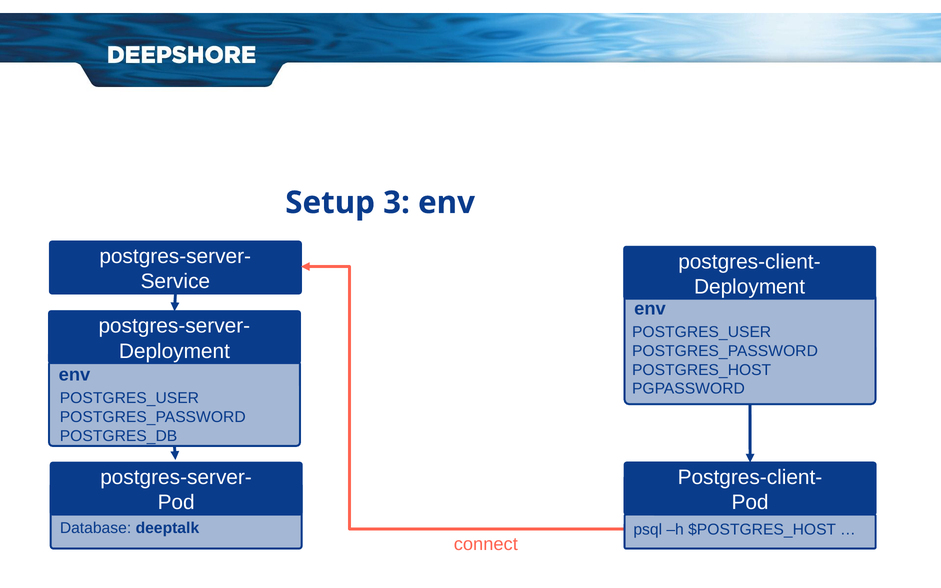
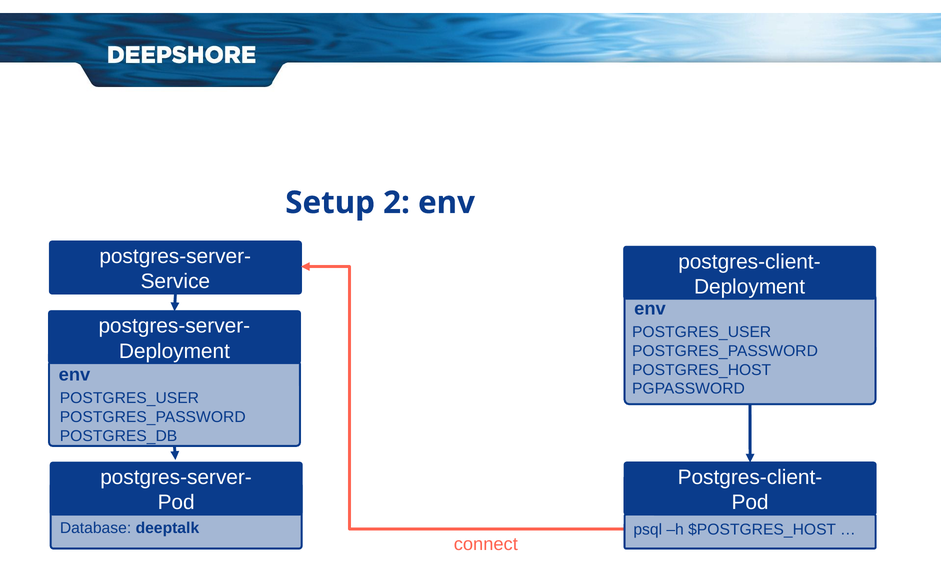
3: 3 -> 2 (396, 203)
